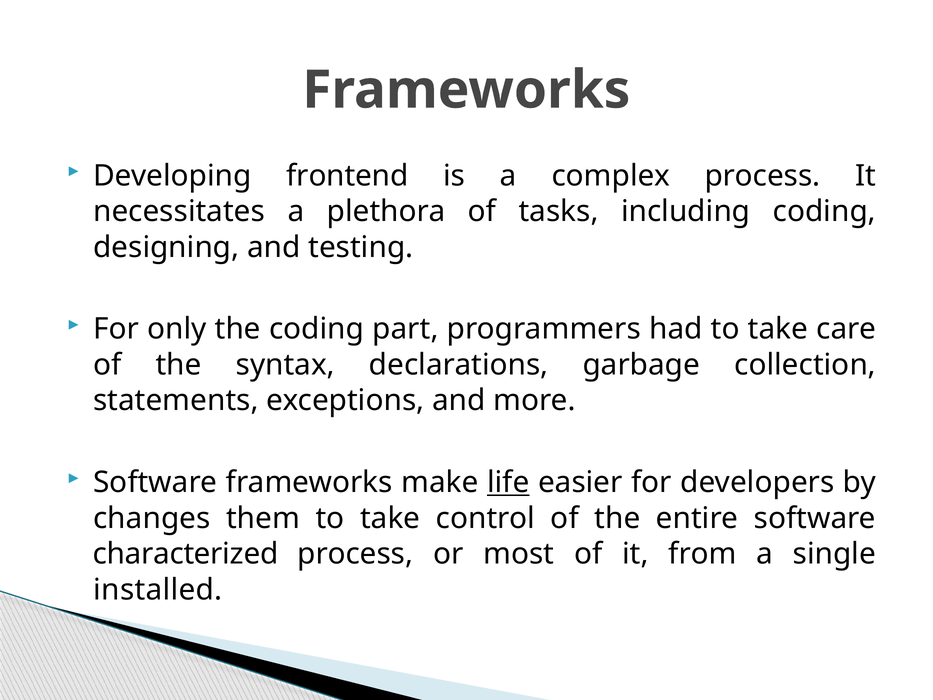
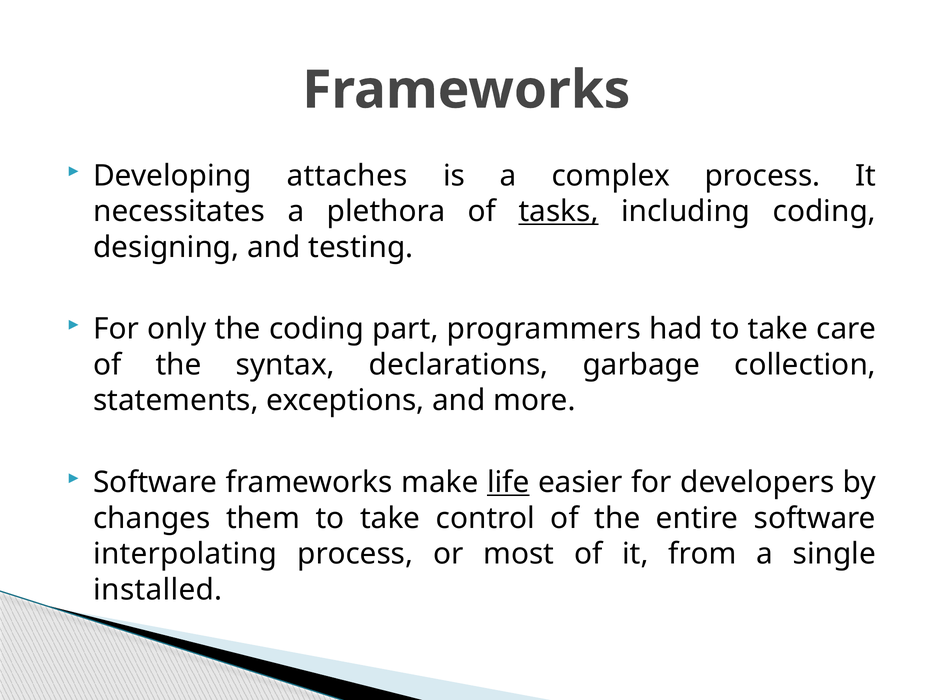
frontend: frontend -> attaches (347, 176)
tasks underline: none -> present (559, 211)
characterized: characterized -> interpolating (185, 554)
